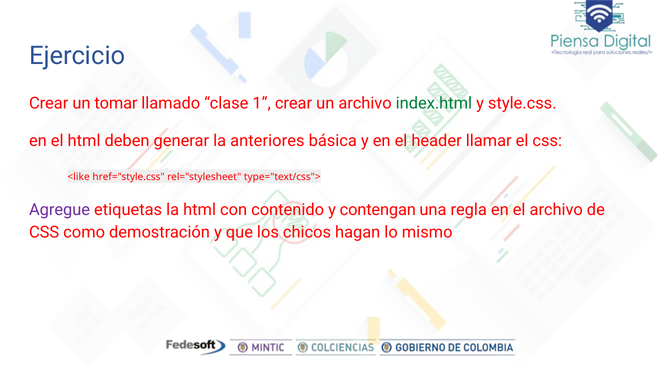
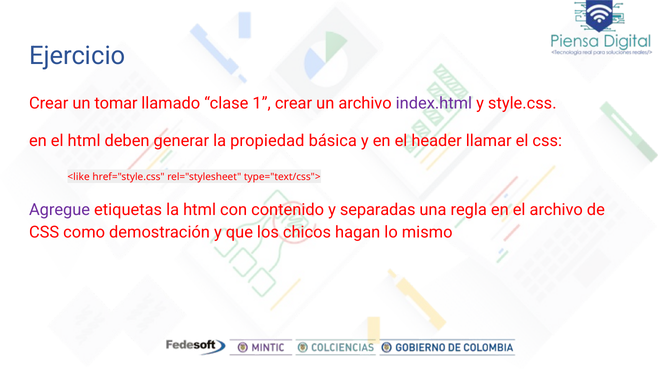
index.html colour: green -> purple (434, 103)
anteriores: anteriores -> propiedad (267, 141)
contengan: contengan -> separadas (378, 210)
